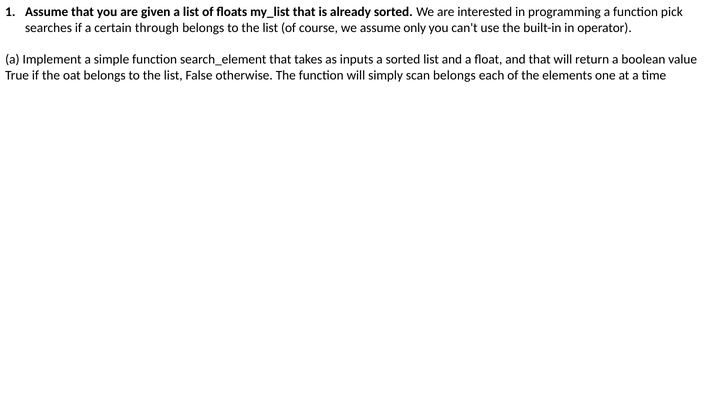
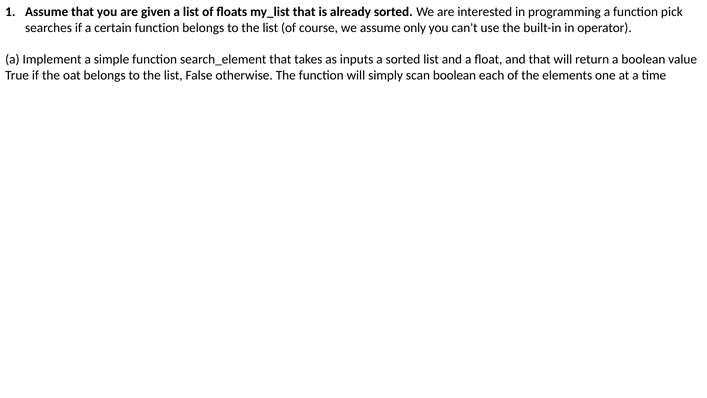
certain through: through -> function (157, 28)
scan belongs: belongs -> boolean (455, 75)
